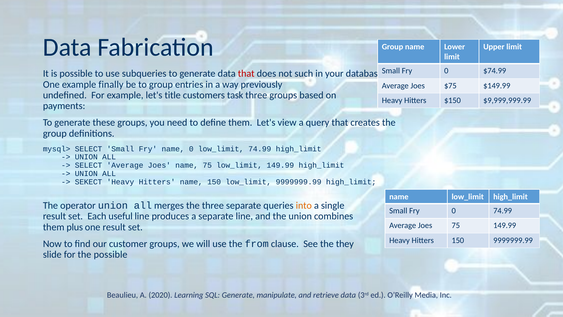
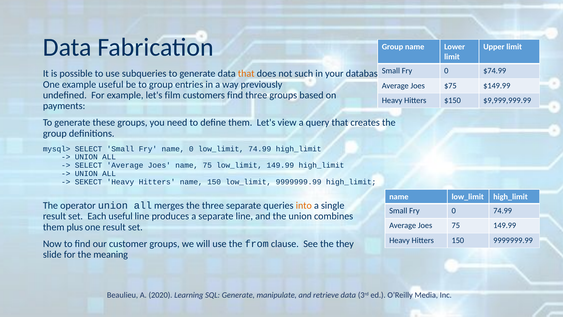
that colour: red -> orange (246, 74)
example finally: finally -> useful (111, 84)
title: title -> film (173, 95)
customers task: task -> find (235, 95)
the possible: possible -> meaning (111, 254)
